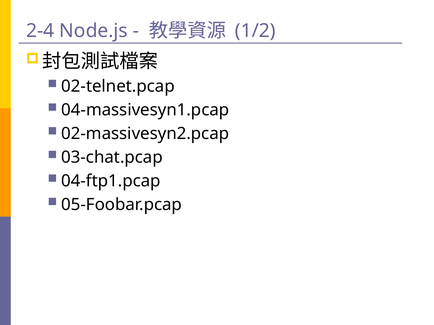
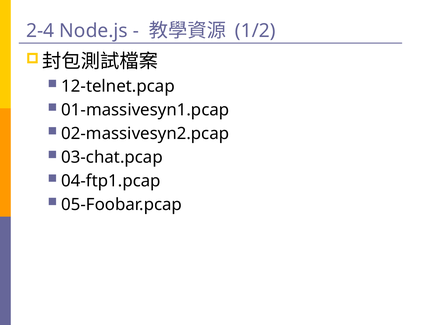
02-telnet.pcap: 02-telnet.pcap -> 12-telnet.pcap (118, 87)
04-massivesyn1.pcap: 04-massivesyn1.pcap -> 01-massivesyn1.pcap (145, 110)
